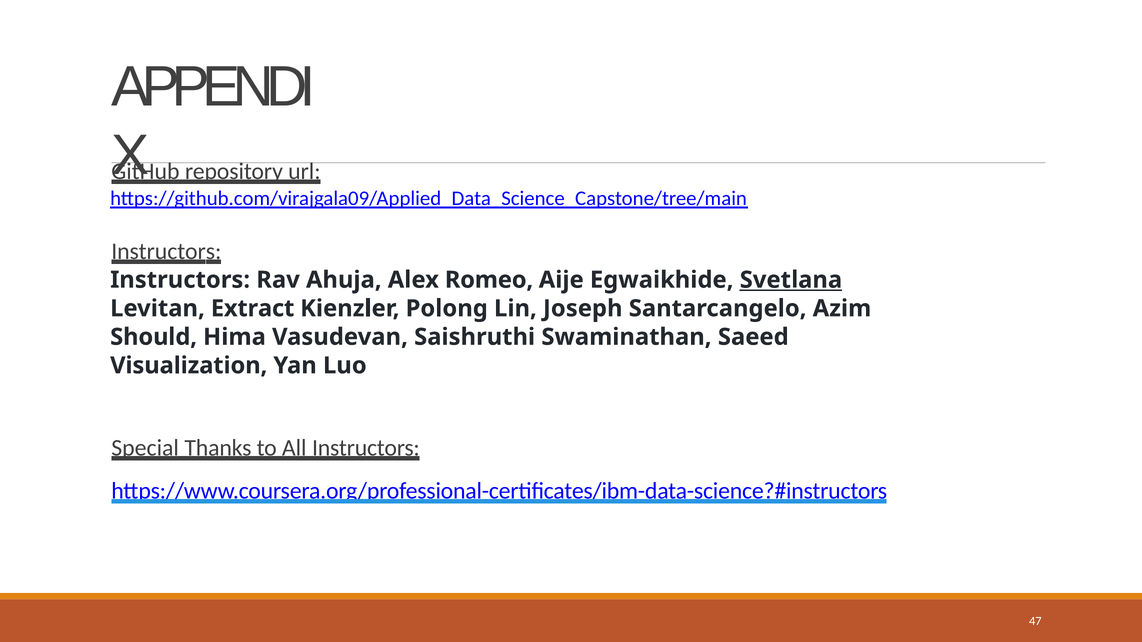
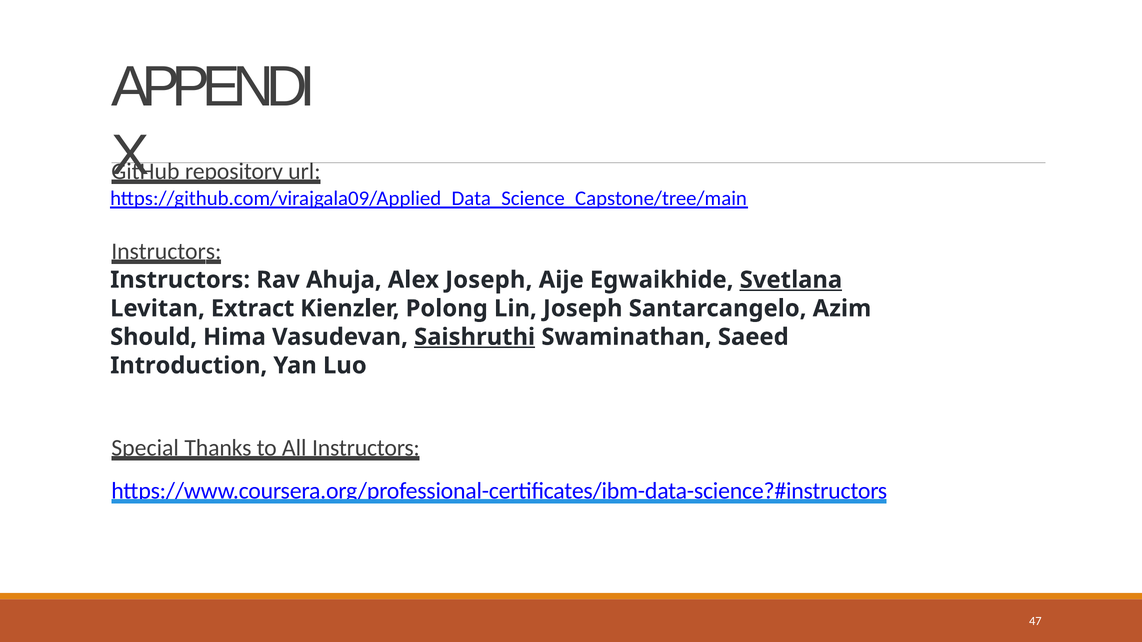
Alex Romeo: Romeo -> Joseph (489, 280)
Saishruthi underline: none -> present (475, 337)
Visualization: Visualization -> Introduction (189, 366)
